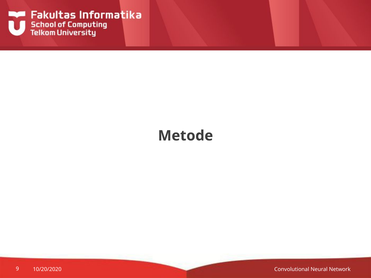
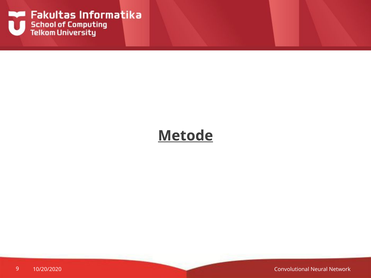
Metode underline: none -> present (186, 136)
